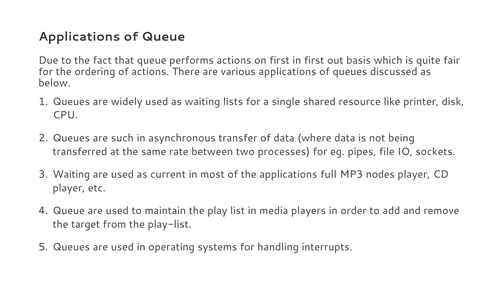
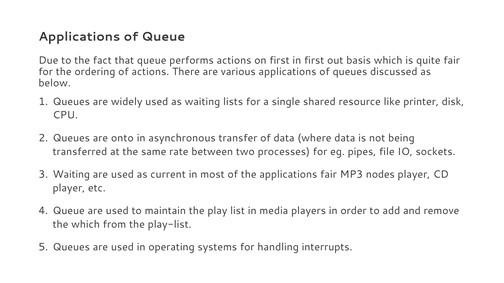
such: such -> onto (122, 138)
applications full: full -> fair (329, 175)
the target: target -> which (86, 225)
